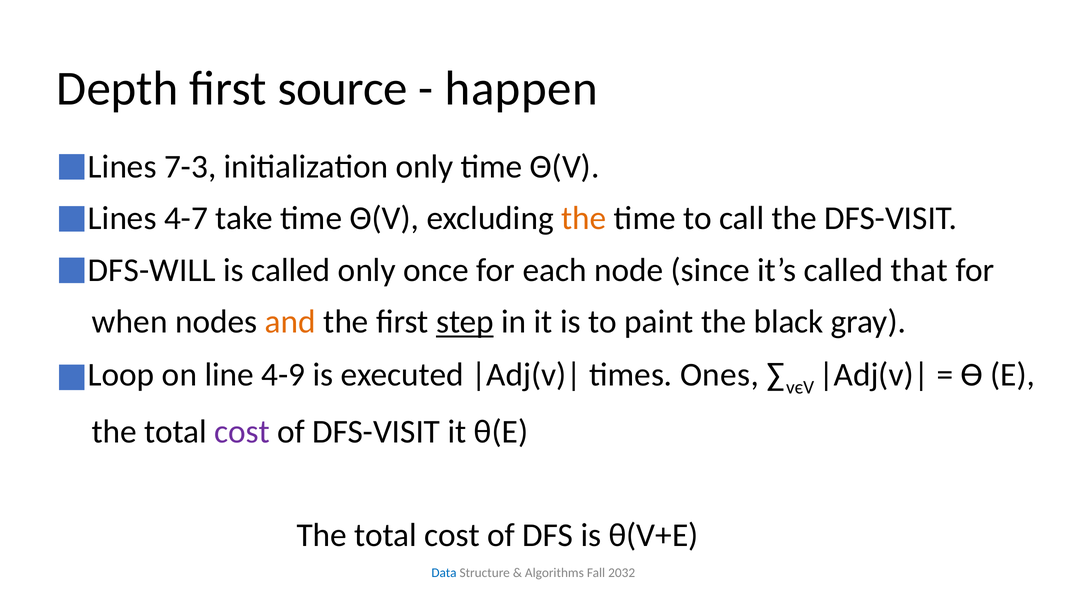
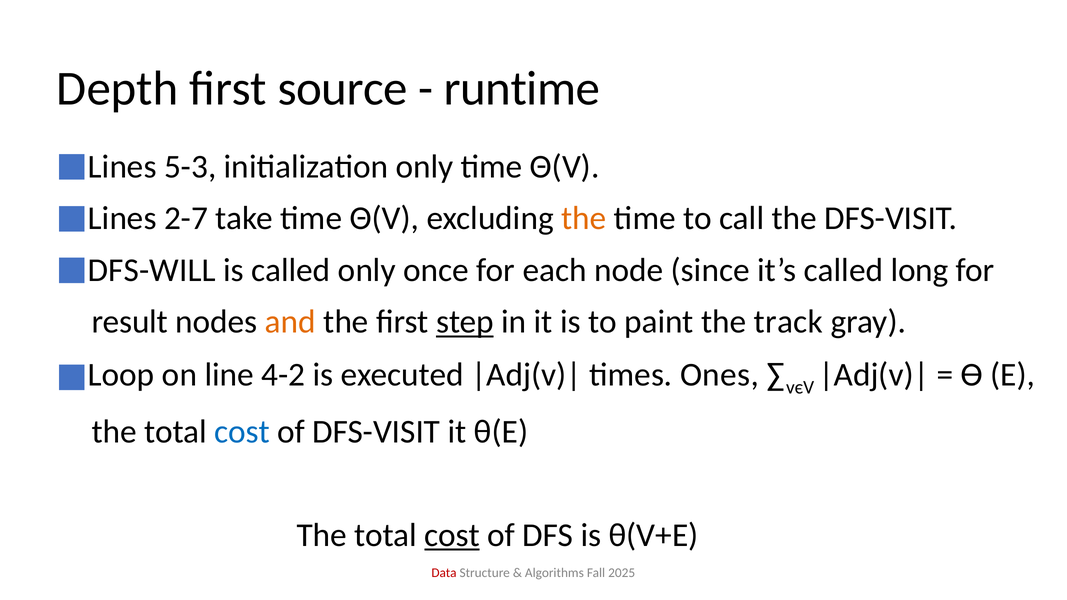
happen: happen -> runtime (522, 89)
7-3: 7-3 -> 5-3 (190, 167)
4-7: 4-7 -> 2-7 (186, 219)
that: that -> long (920, 270)
when: when -> result (130, 322)
black: black -> track (788, 322)
4-9: 4-9 -> 4-2 (283, 375)
cost colour: purple -> blue (242, 432)
cost underline: none -> present (452, 535)
Data colour: blue -> red (444, 573)
2032: 2032 -> 2025 (622, 573)
